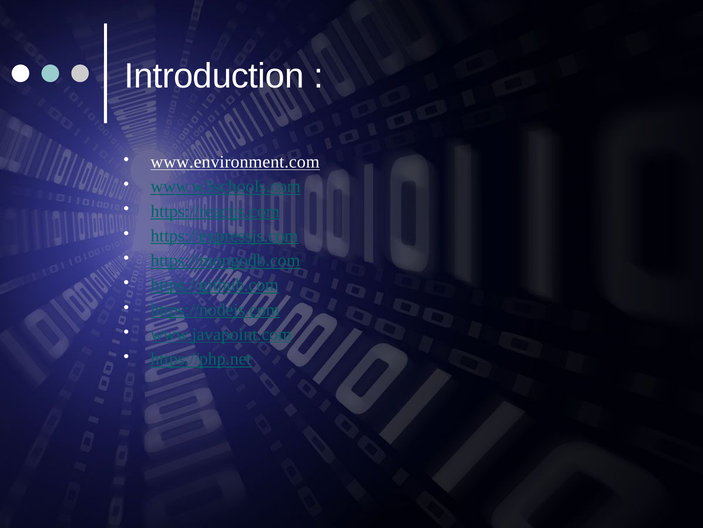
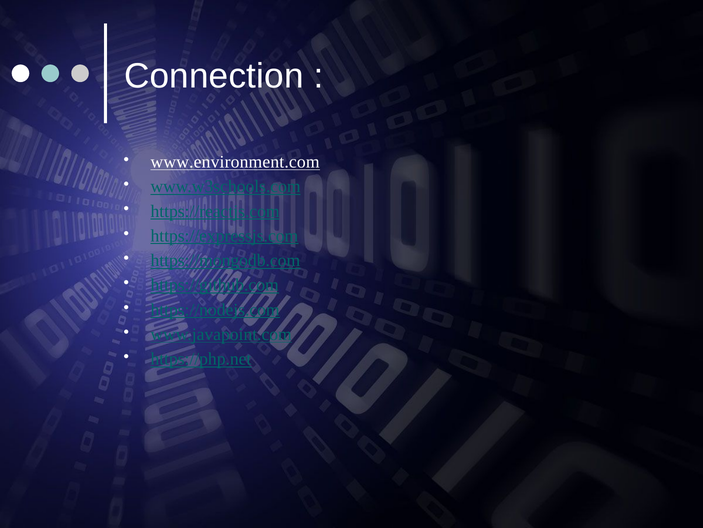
Introduction: Introduction -> Connection (214, 76)
